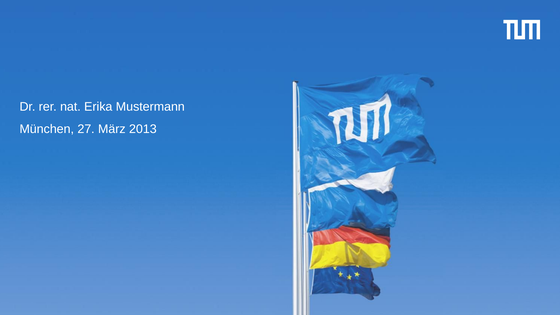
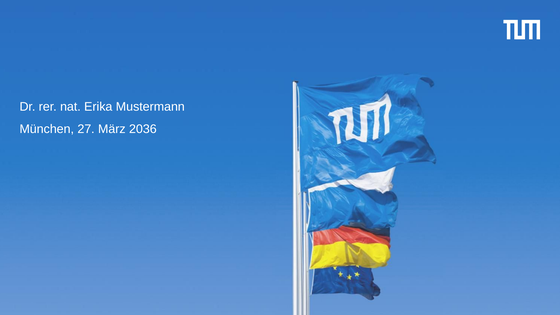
2013: 2013 -> 2036 (143, 129)
